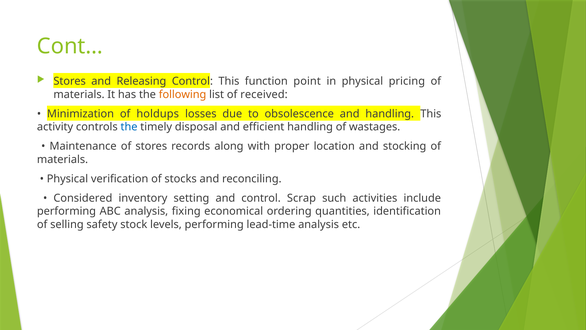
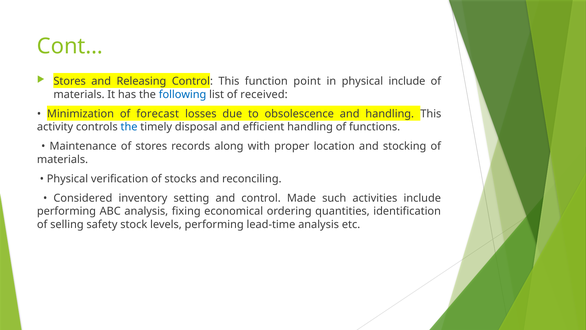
physical pricing: pricing -> include (407, 81)
following colour: orange -> blue (183, 94)
holdups: holdups -> forecast (158, 114)
wastages: wastages -> functions (375, 127)
Scrap: Scrap -> Made (301, 198)
